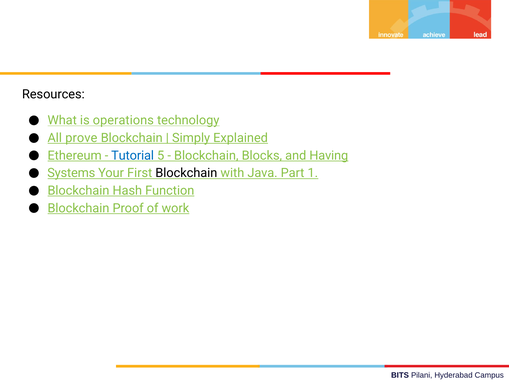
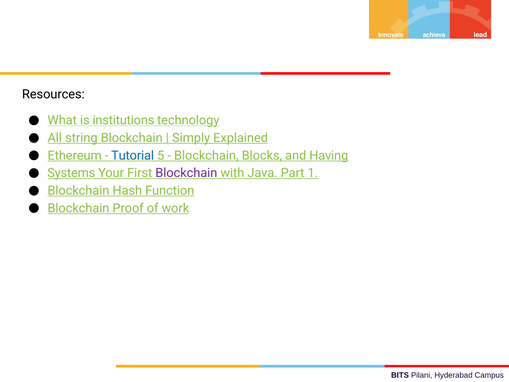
operations: operations -> institutions (123, 120)
prove: prove -> string (81, 138)
Blockchain colour: black -> purple (186, 173)
